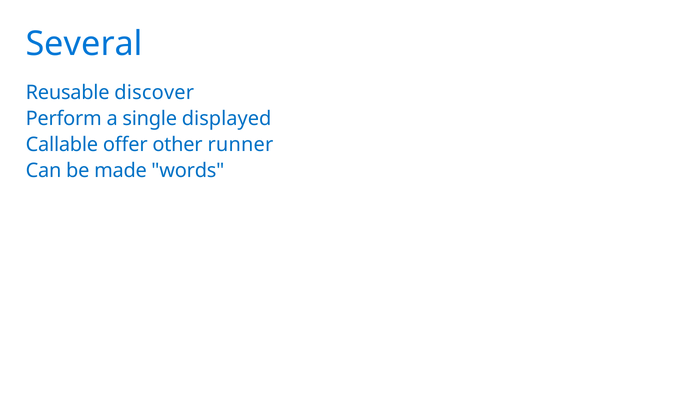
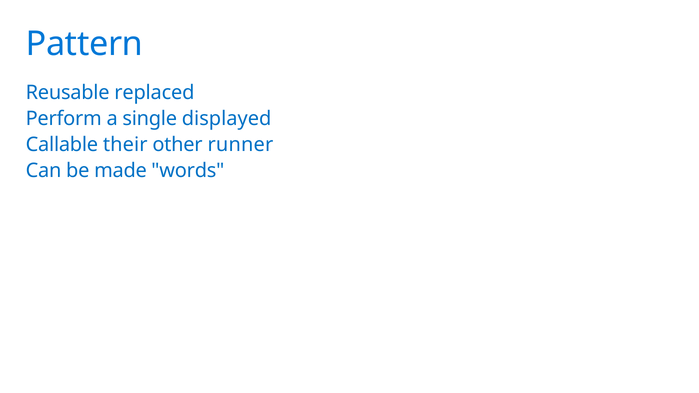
Several: Several -> Pattern (84, 44)
discover: discover -> replaced (154, 93)
offer: offer -> their (125, 145)
